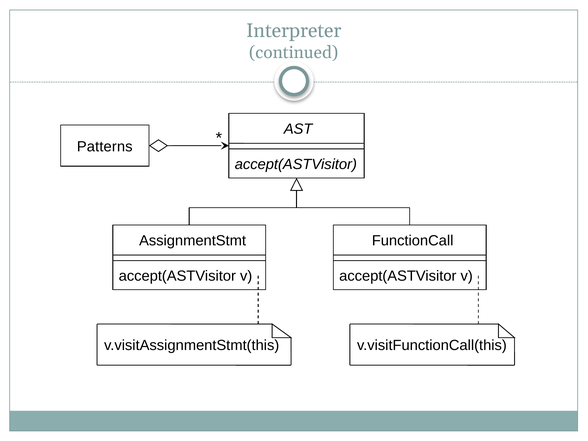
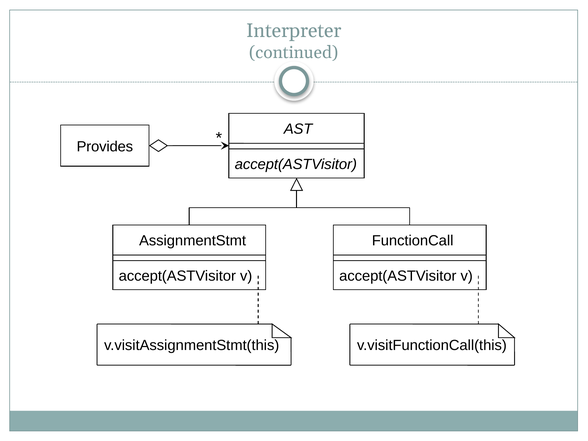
Patterns: Patterns -> Provides (105, 147)
